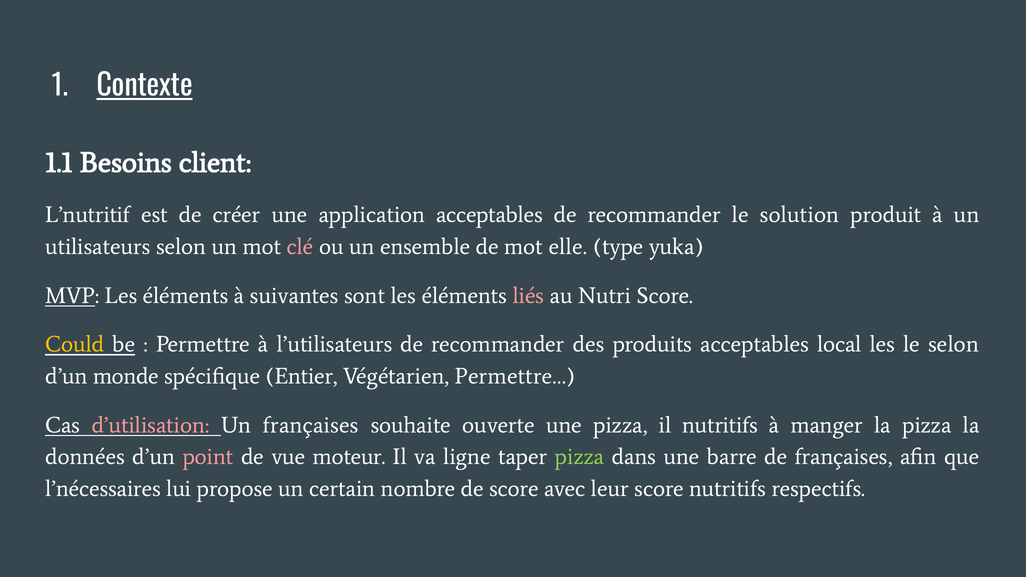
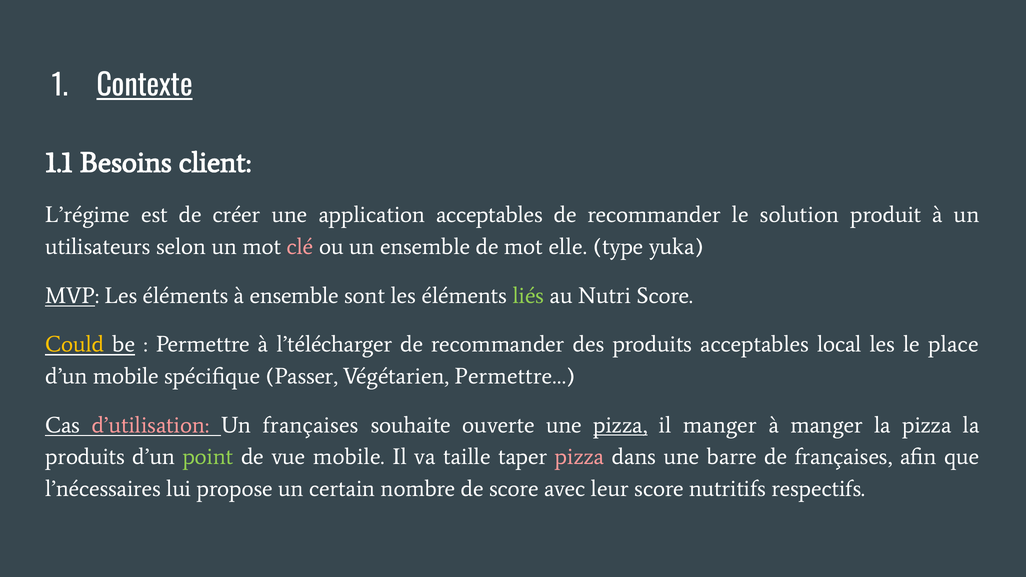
L’nutritif: L’nutritif -> L’régime (88, 215)
à suivantes: suivantes -> ensemble (294, 296)
liés colour: pink -> light green (528, 296)
l’utilisateurs: l’utilisateurs -> l’télécharger (335, 345)
le selon: selon -> place (953, 345)
d’un monde: monde -> mobile (126, 376)
Entier: Entier -> Passer (302, 376)
pizza underline: none -> present (620, 425)
il nutritifs: nutritifs -> manger (720, 425)
données: données -> produits (85, 457)
point colour: pink -> light green (208, 457)
vue moteur: moteur -> mobile (349, 457)
ligne: ligne -> taille (467, 457)
pizza colour: light green -> pink (580, 457)
